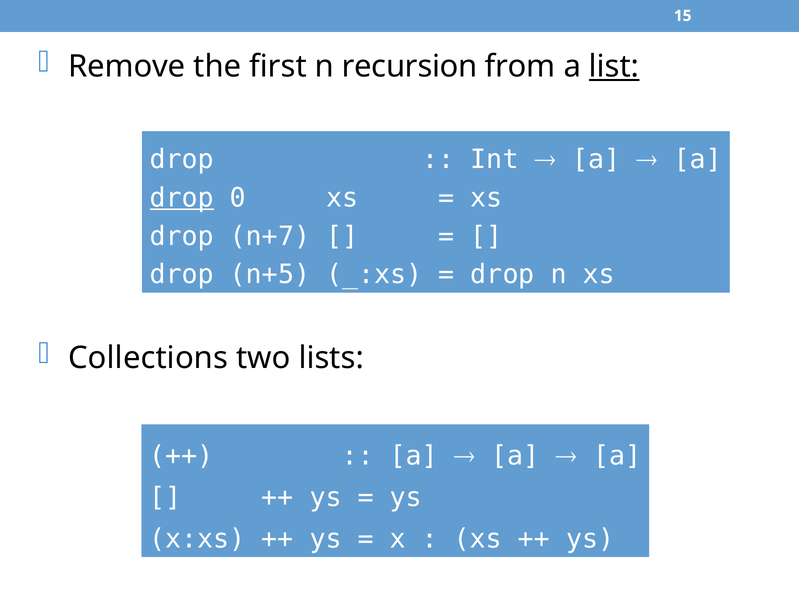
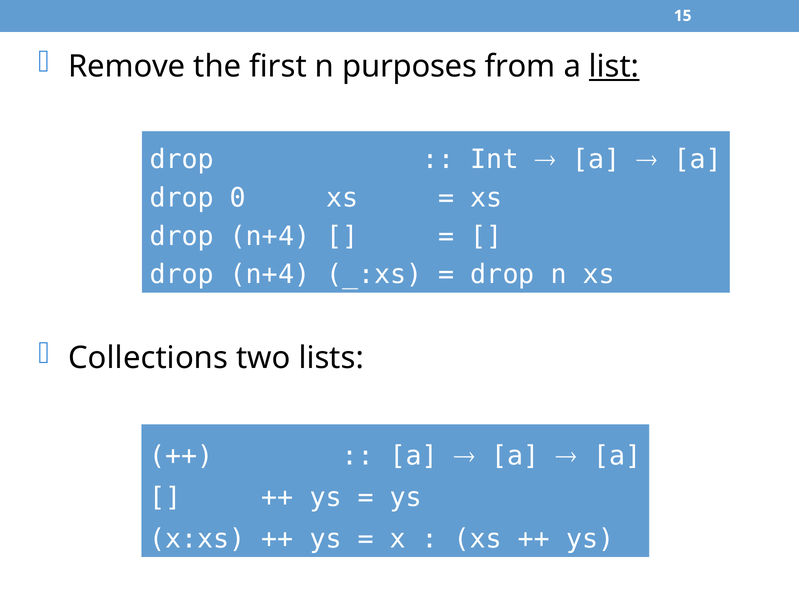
recursion: recursion -> purposes (410, 66)
drop underline: present -> none (182, 198)
n+7: n+7 -> n+4 (270, 236)
n+5: n+5 -> n+4 (270, 274)
